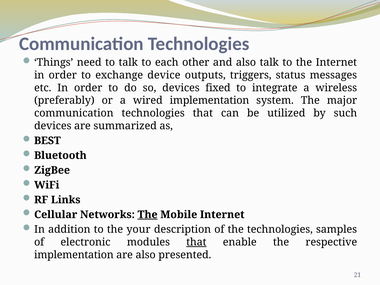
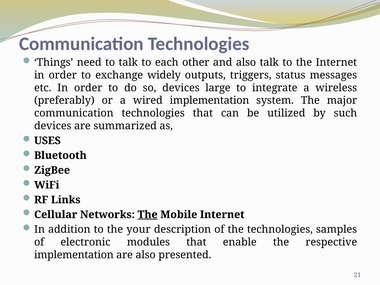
device: device -> widely (164, 75)
fixed: fixed -> large (218, 88)
BEST: BEST -> USES (47, 141)
that underline: present -> none (196, 242)
